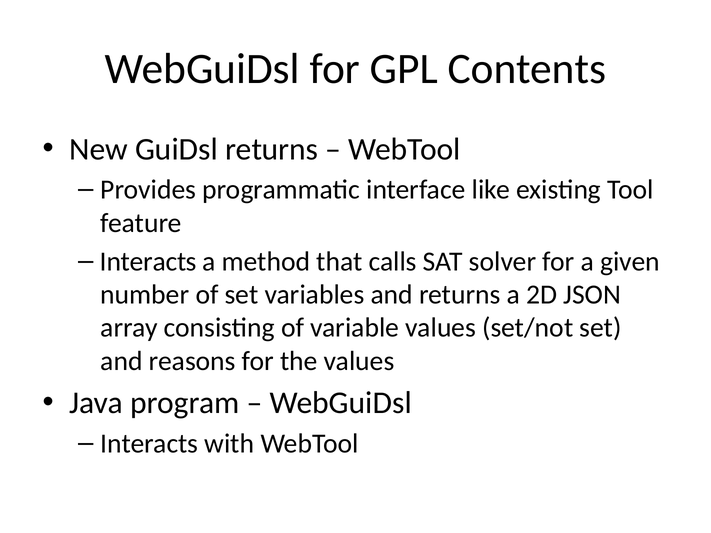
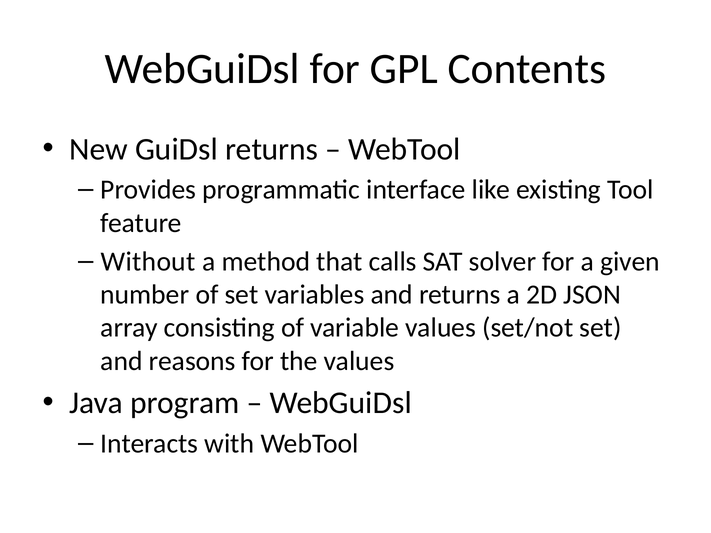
Interacts: Interacts -> Without (148, 262)
